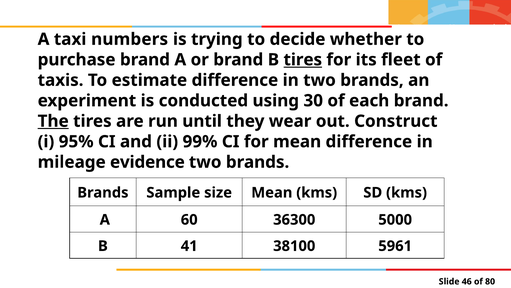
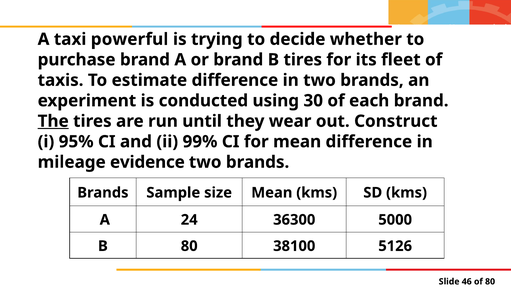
numbers: numbers -> powerful (130, 39)
tires underline: present -> none (303, 60)
60: 60 -> 24 (189, 219)
B 41: 41 -> 80 (189, 246)
5961: 5961 -> 5126 (395, 246)
